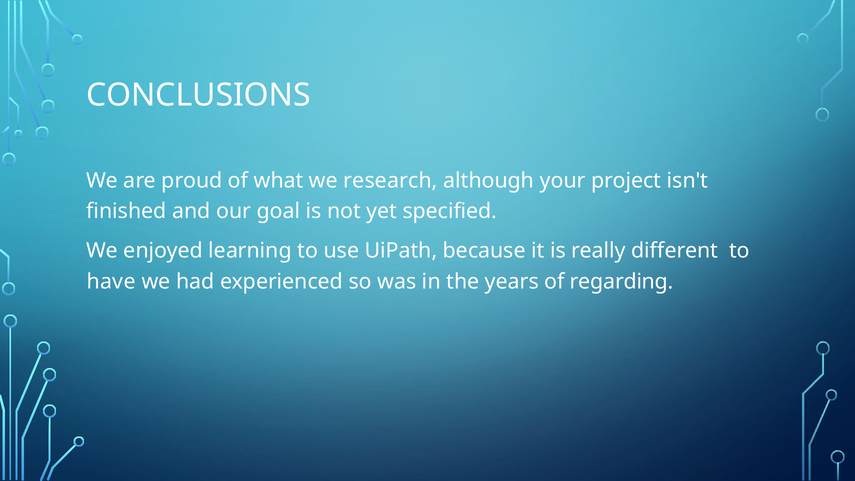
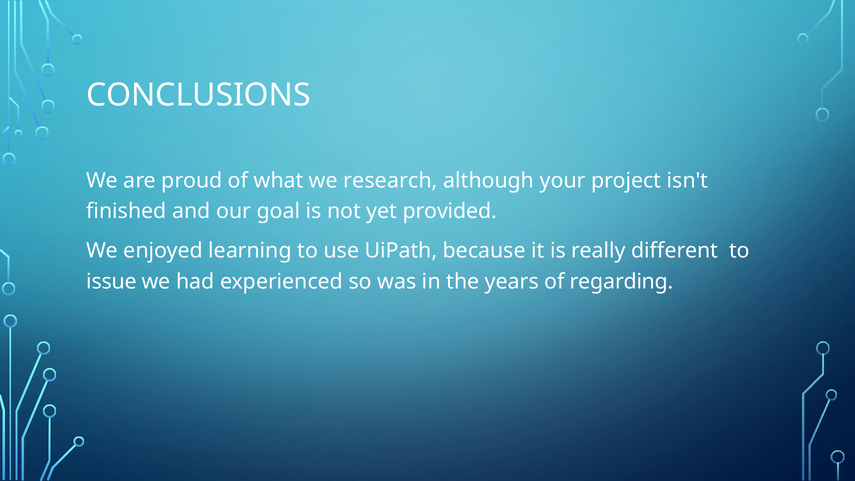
specified: specified -> provided (450, 211)
have: have -> issue (111, 282)
